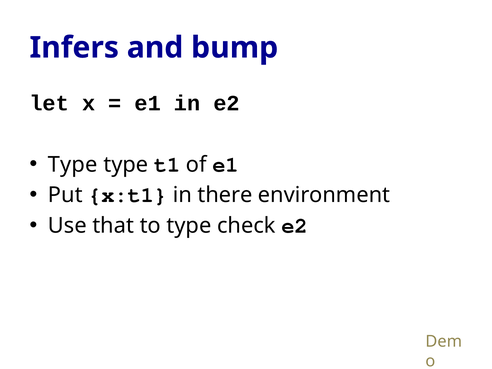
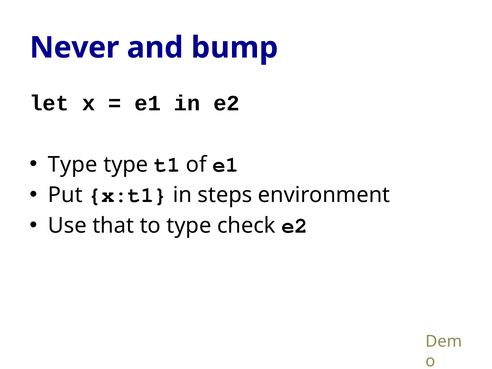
Infers: Infers -> Never (74, 48)
there: there -> steps (225, 195)
